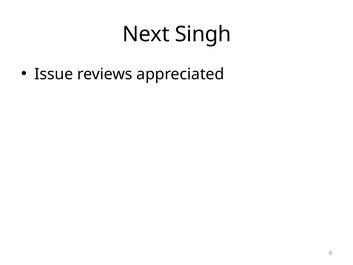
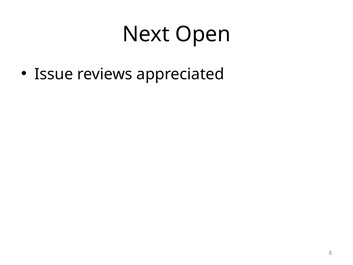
Singh: Singh -> Open (203, 34)
